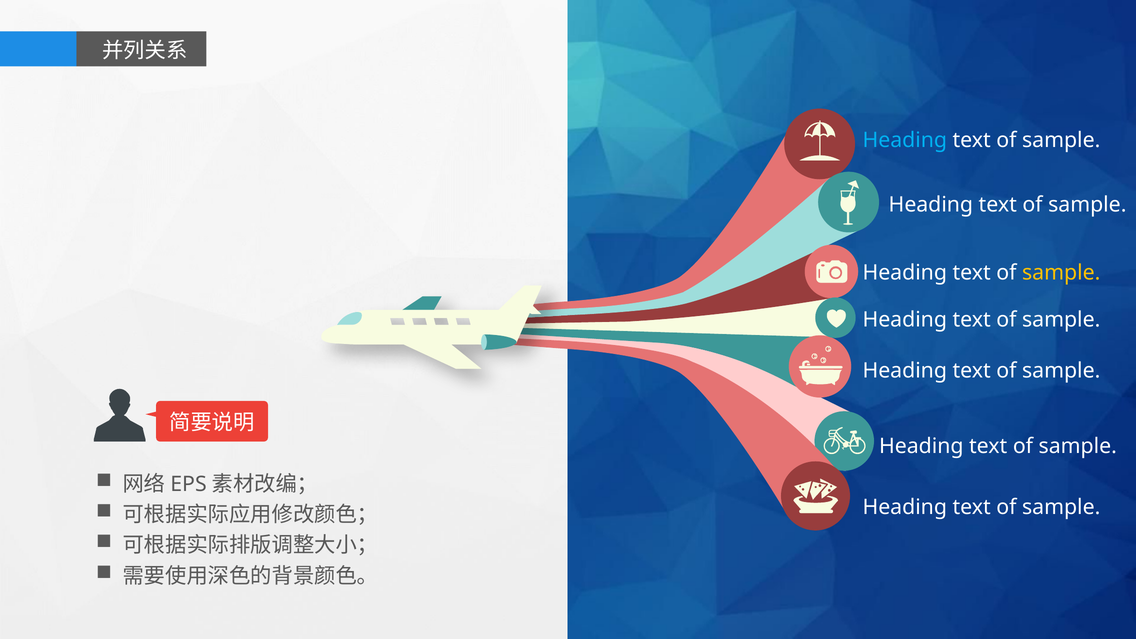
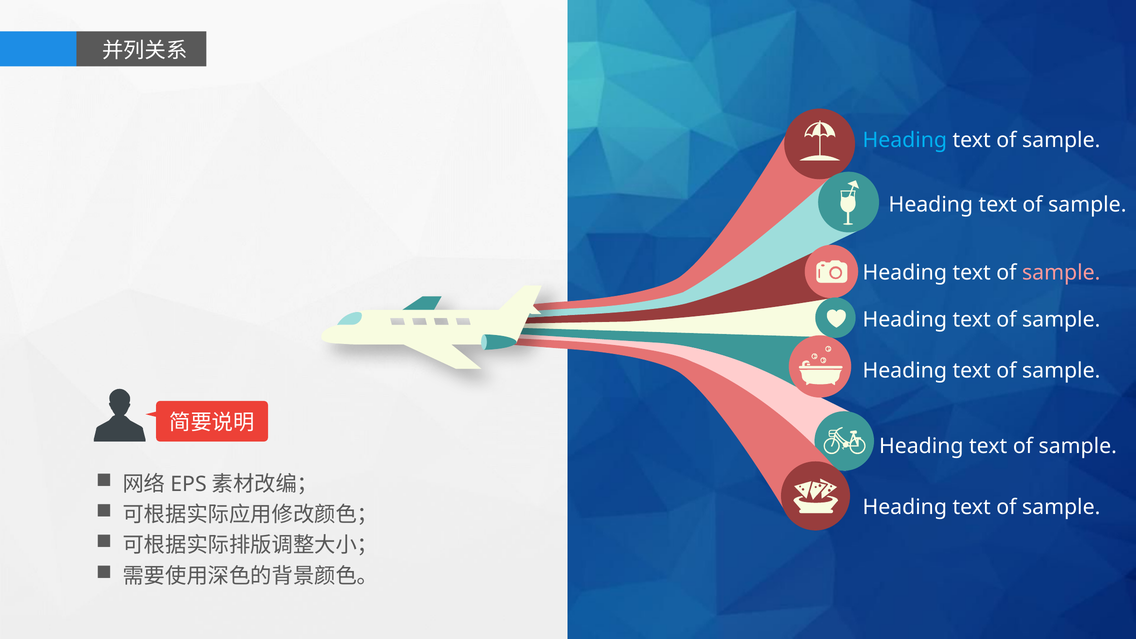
sample colour: yellow -> pink (1061, 273)
